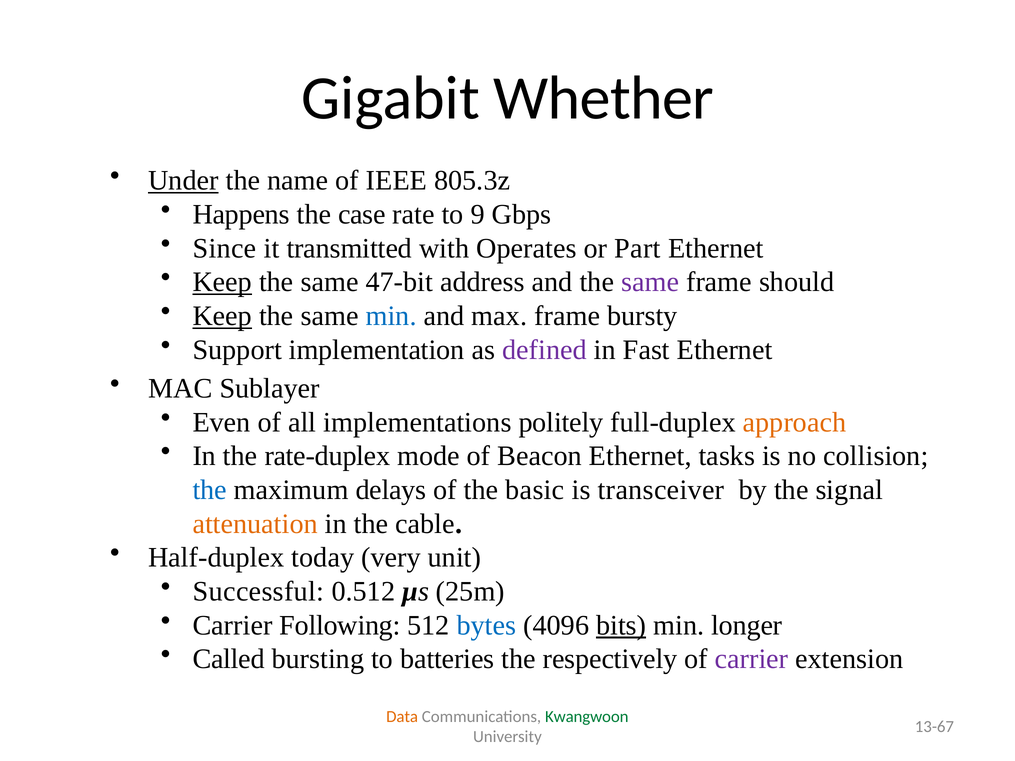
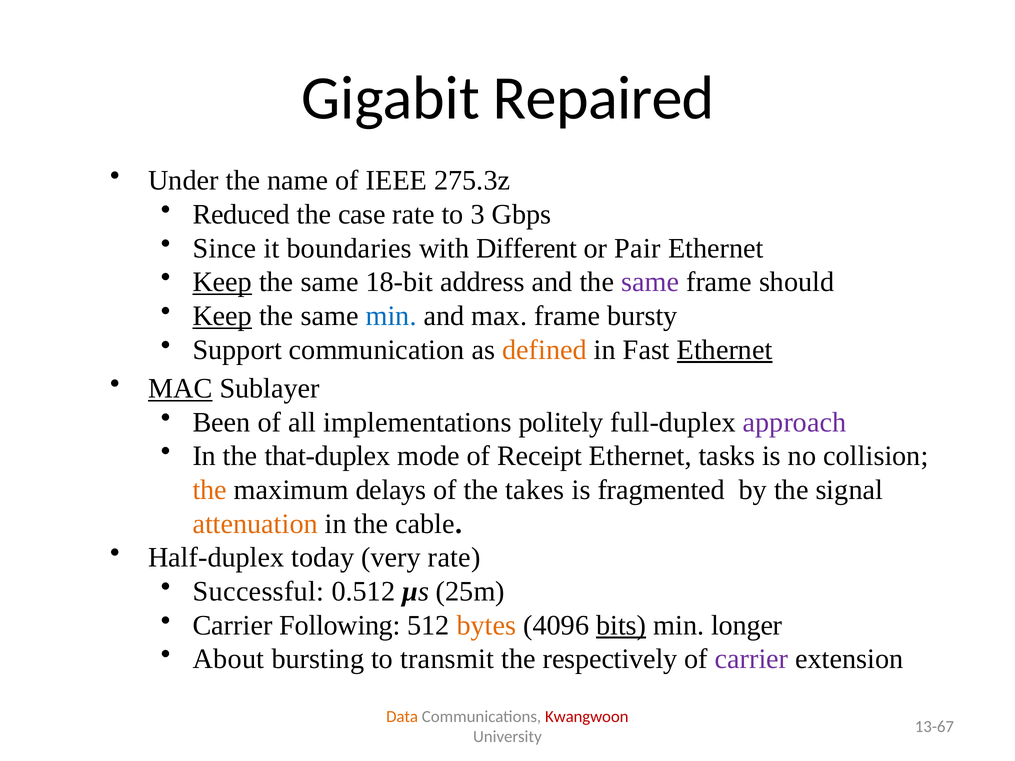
Whether: Whether -> Repaired (604, 98)
Under underline: present -> none (183, 181)
805.3z: 805.3z -> 275.3z (472, 181)
Happens: Happens -> Reduced (241, 215)
9: 9 -> 3 (478, 215)
transmitted: transmitted -> boundaries (349, 248)
Operates: Operates -> Different (527, 248)
Part: Part -> Pair (638, 248)
47-bit: 47-bit -> 18-bit (399, 282)
implementation: implementation -> communication (377, 350)
defined colour: purple -> orange (544, 350)
Ethernet underline: none -> present (725, 350)
MAC underline: none -> present (180, 389)
Even: Even -> Been (221, 422)
approach colour: orange -> purple (795, 422)
rate-duplex: rate-duplex -> that-duplex (327, 456)
Beacon: Beacon -> Receipt (540, 456)
the colour: blue -> orange (210, 490)
basic: basic -> takes (535, 490)
transceiver: transceiver -> fragmented (661, 490)
very unit: unit -> rate (454, 558)
bytes colour: blue -> orange (486, 626)
Called: Called -> About (228, 659)
batteries: batteries -> transmit (447, 659)
Kwangwoon colour: green -> red (587, 717)
